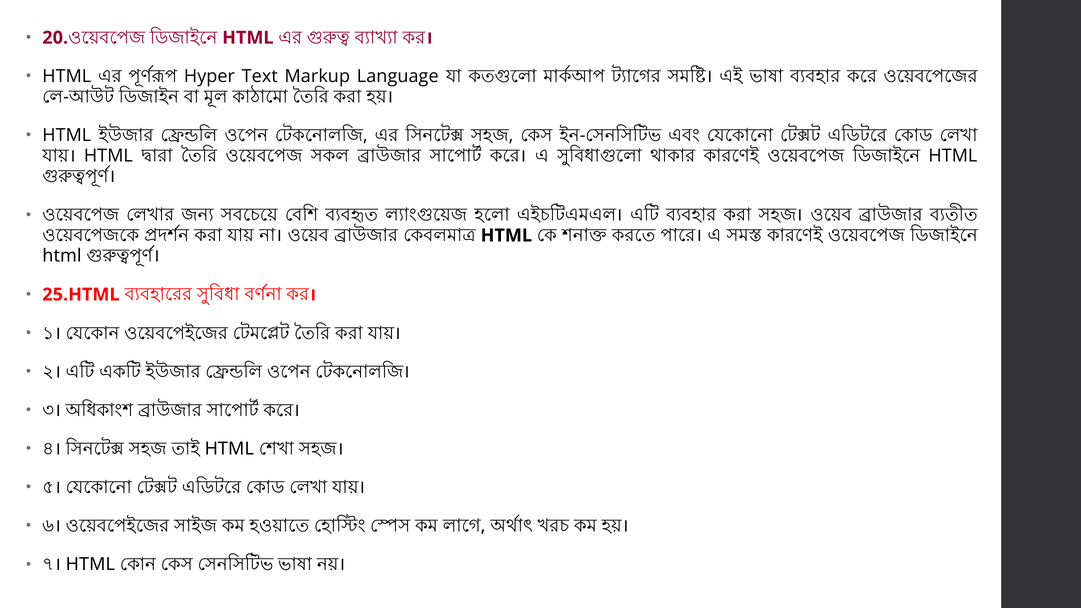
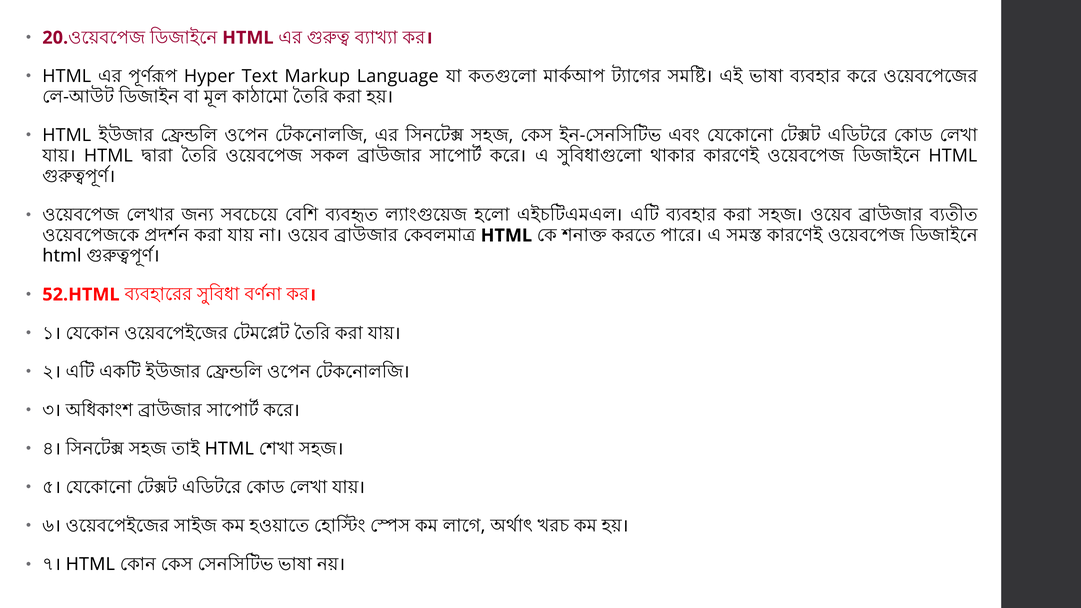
25.HTML: 25.HTML -> 52.HTML (81, 295)
